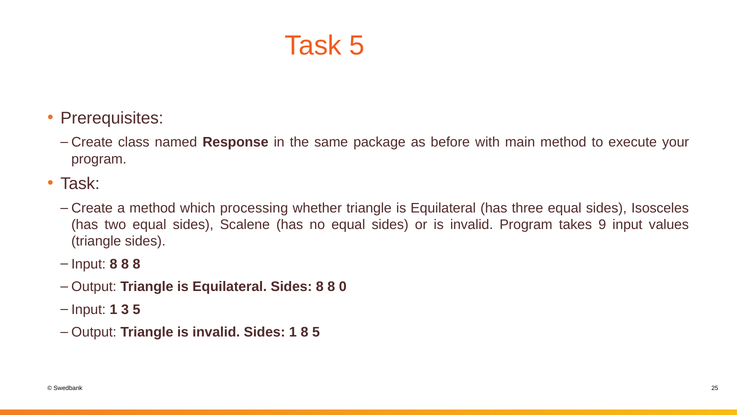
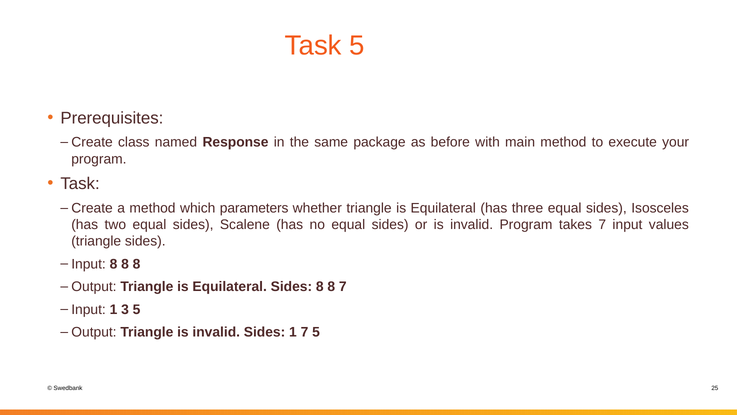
processing: processing -> parameters (254, 208)
takes 9: 9 -> 7 (602, 225)
8 0: 0 -> 7 (343, 287)
1 8: 8 -> 7 (304, 332)
